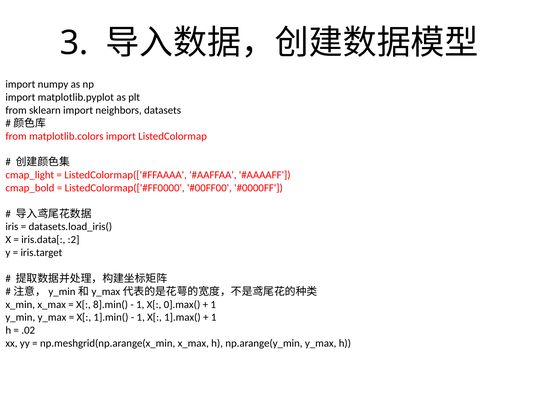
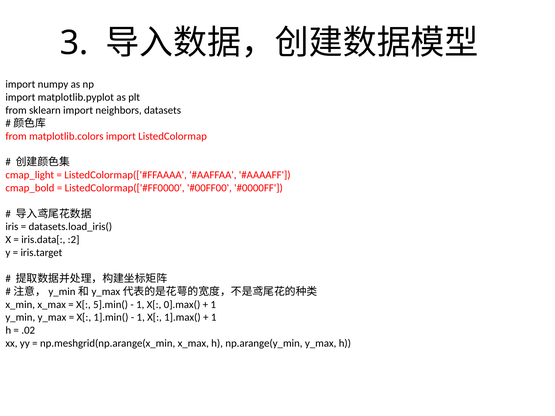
8].min(: 8].min( -> 5].min( (111, 305)
